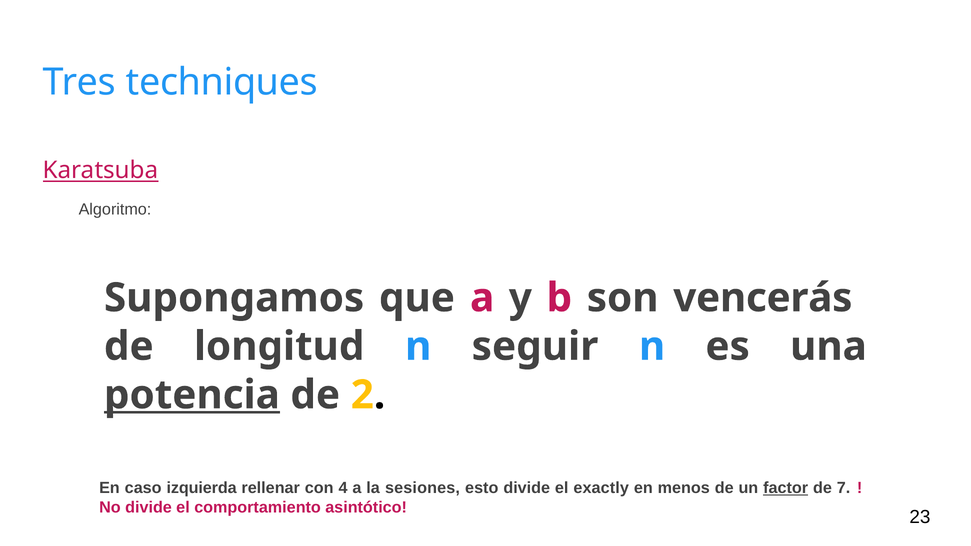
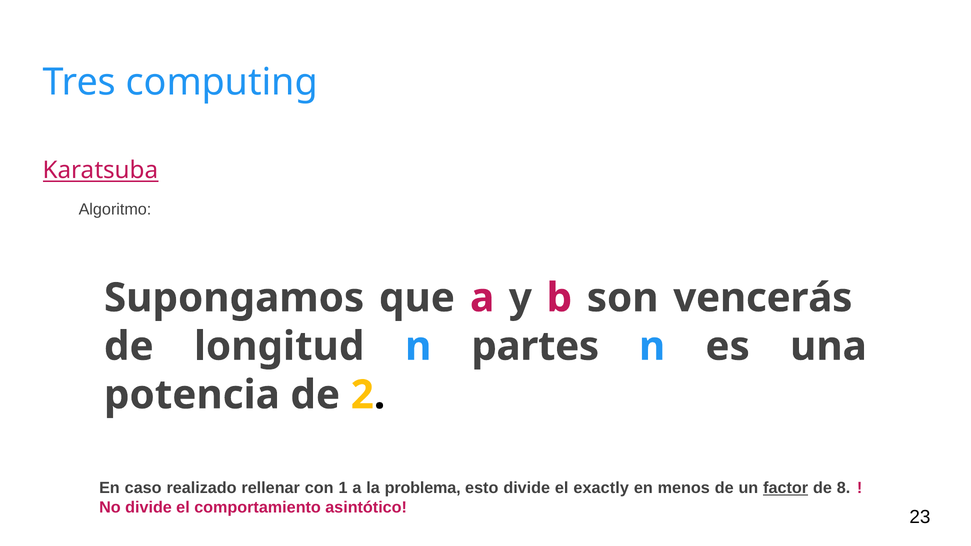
techniques: techniques -> computing (222, 82)
seguir: seguir -> partes (535, 347)
potencia underline: present -> none (192, 395)
izquierda: izquierda -> realizado (202, 488)
4: 4 -> 1 (343, 488)
sesiones: sesiones -> problema (423, 488)
7: 7 -> 8 (844, 488)
